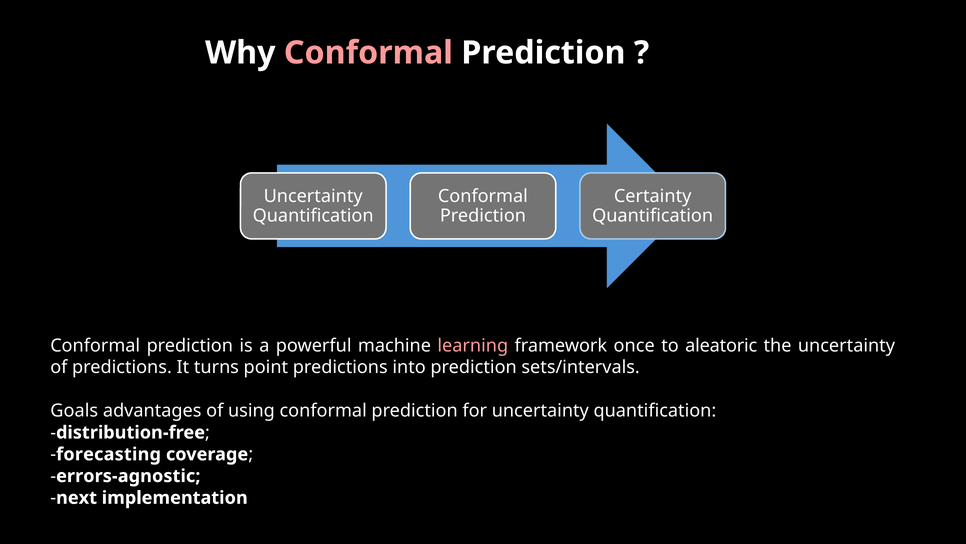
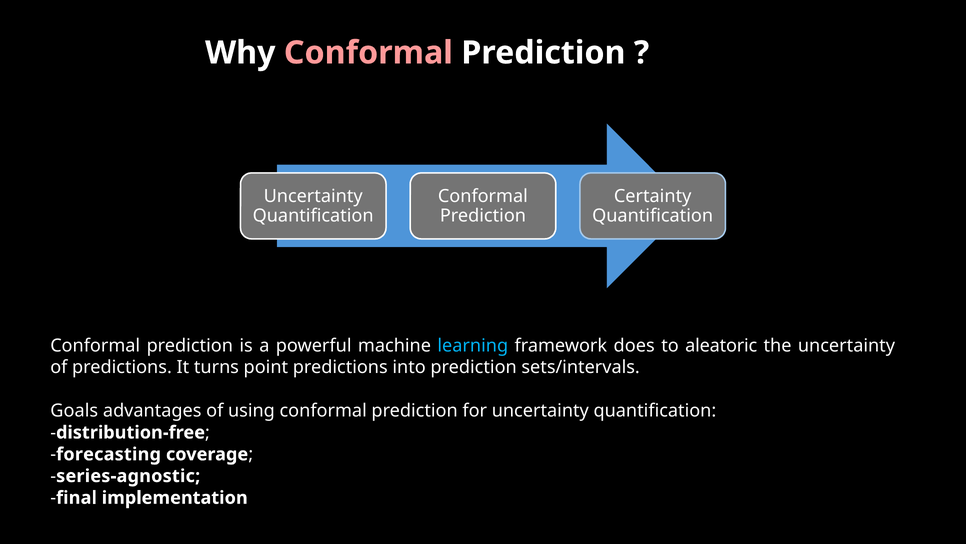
learning colour: pink -> light blue (473, 345)
once: once -> does (634, 345)
errors-agnostic: errors-agnostic -> series-agnostic (128, 476)
next: next -> final (76, 497)
